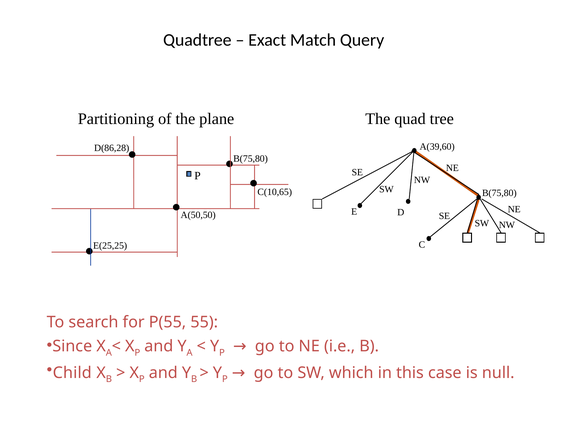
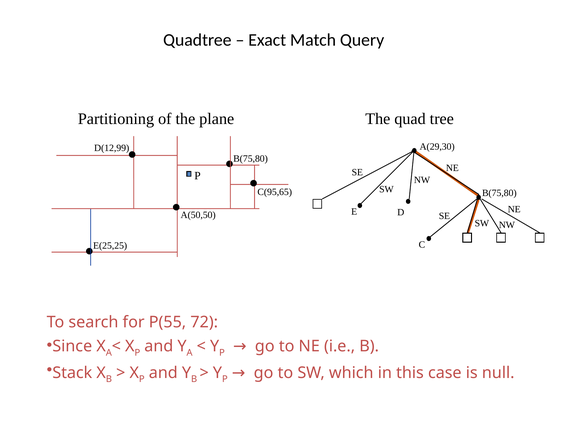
A(39,60: A(39,60 -> A(29,30 (437, 147)
D(86,28: D(86,28 -> D(12,99 (112, 148)
C(10,65: C(10,65 -> C(95,65 (275, 192)
55: 55 -> 72 (204, 322)
Child: Child -> Stack (72, 373)
